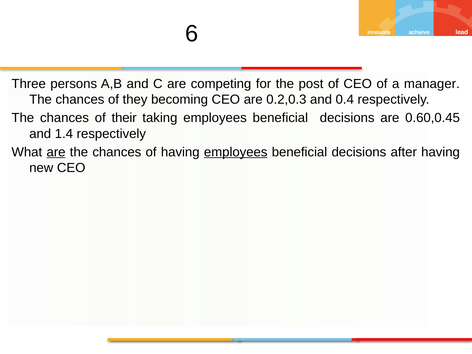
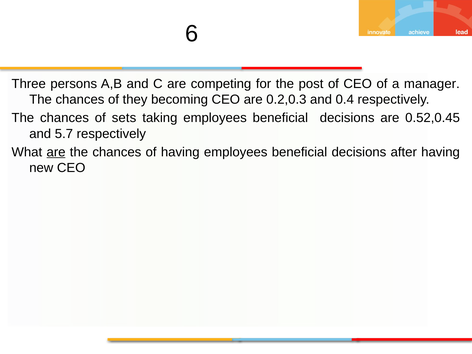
their: their -> sets (124, 118)
0.60,0.45: 0.60,0.45 -> 0.52,0.45 (433, 118)
1.4: 1.4 -> 5.7 (64, 134)
employees underline: present -> none (236, 152)
